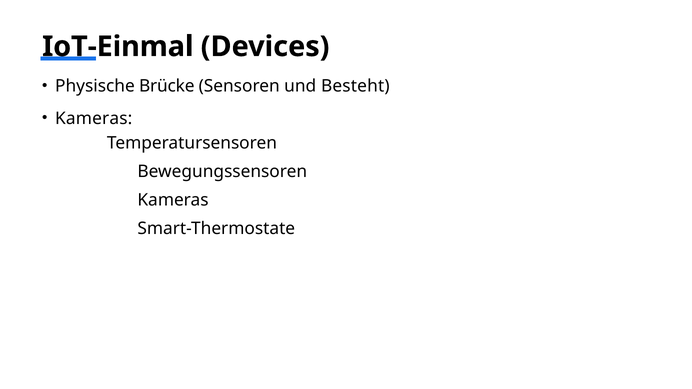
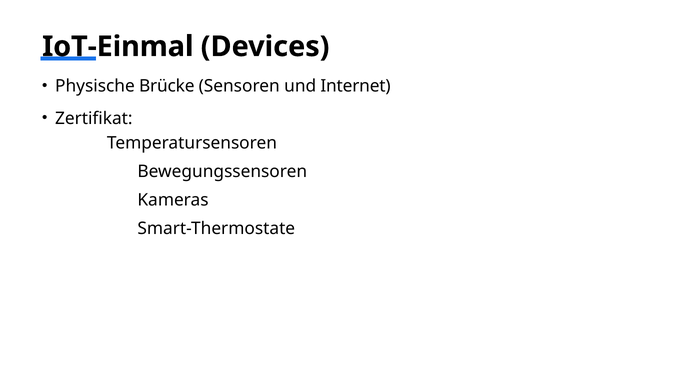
Besteht: Besteht -> Internet (356, 86)
Kameras: Kameras -> Zertifikat (94, 118)
